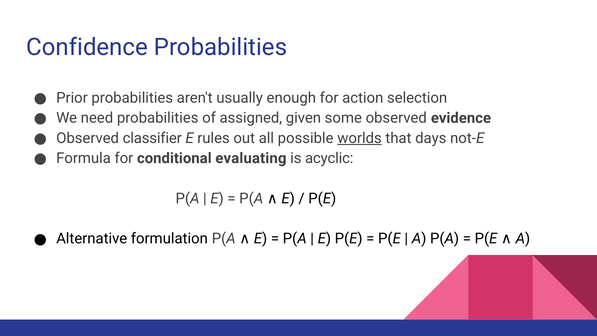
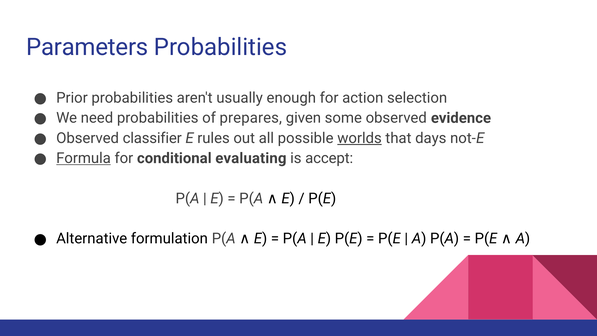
Confidence: Confidence -> Parameters (87, 47)
assigned: assigned -> prepares (251, 118)
Formula underline: none -> present (84, 158)
acyclic: acyclic -> accept (329, 158)
